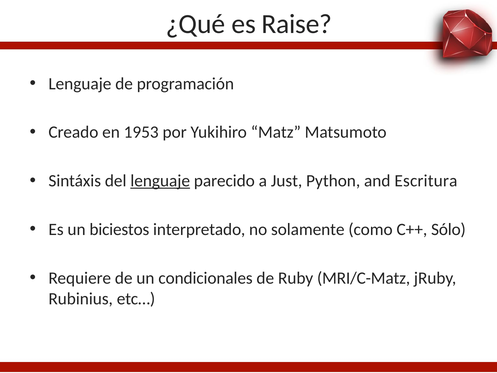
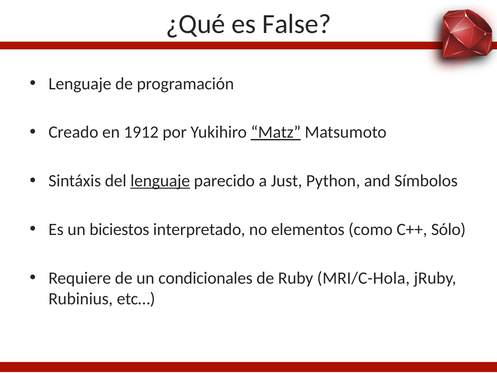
Raise: Raise -> False (297, 24)
1953: 1953 -> 1912 (141, 132)
Matz underline: none -> present (276, 132)
Escritura: Escritura -> Símbolos (426, 181)
solamente: solamente -> elementos (308, 229)
MRI/C-Matz: MRI/C-Matz -> MRI/C-Hola (363, 278)
